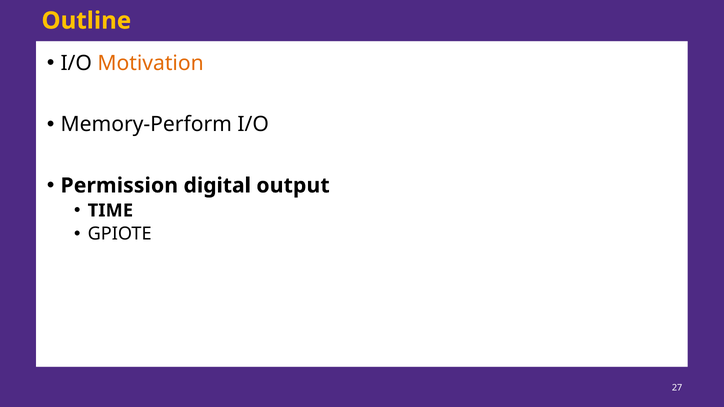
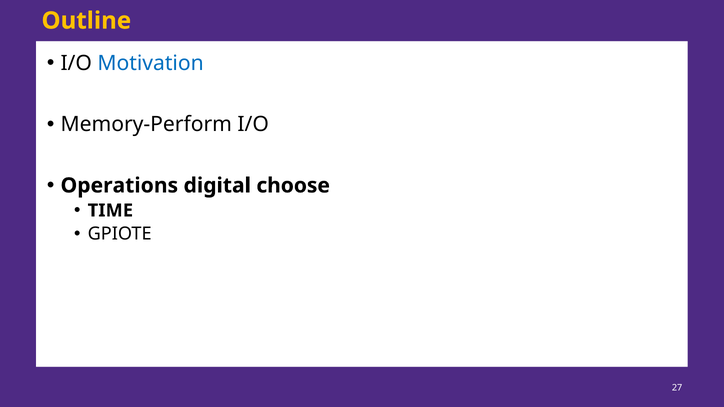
Motivation colour: orange -> blue (151, 63)
Permission: Permission -> Operations (119, 186)
output: output -> choose (293, 186)
